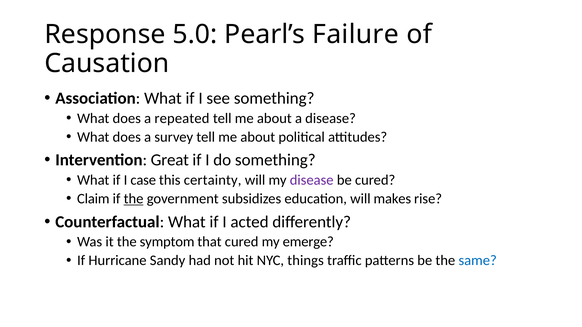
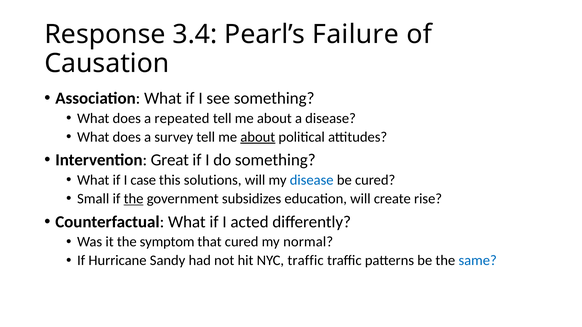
5.0: 5.0 -> 3.4 (195, 34)
about underline: none -> present (258, 137)
certainty: certainty -> solutions (213, 180)
disease colour: purple -> blue (312, 180)
Claim: Claim -> Small (93, 199)
makes: makes -> create (392, 199)
emerge: emerge -> normal (308, 242)
NYC things: things -> traffic (306, 261)
